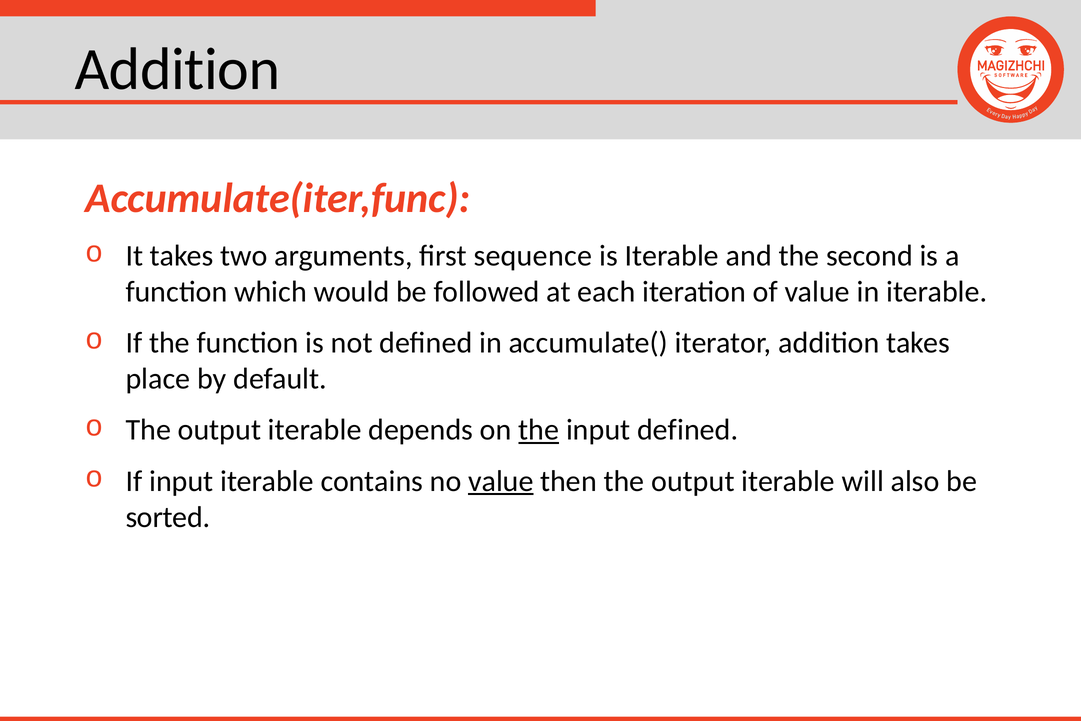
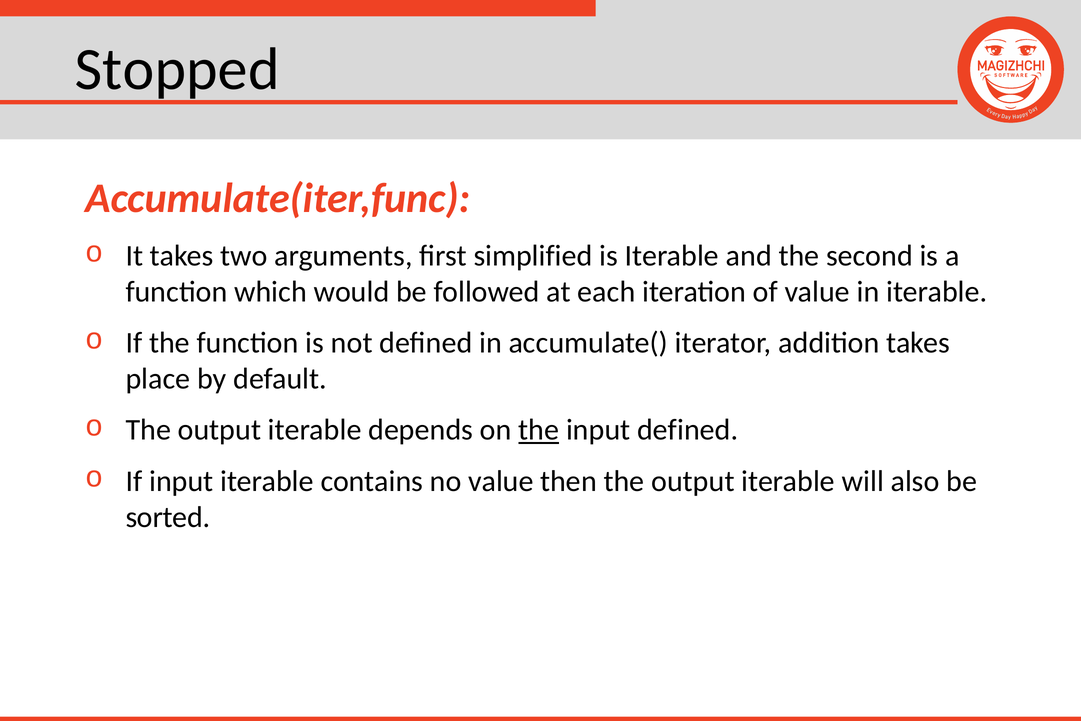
Addition: Addition -> Stopped (177, 69)
sequence: sequence -> simplified (533, 255)
value underline: present -> none (501, 481)
